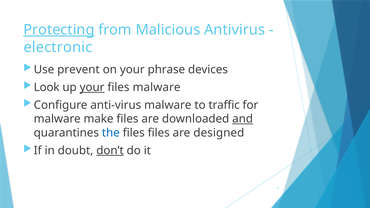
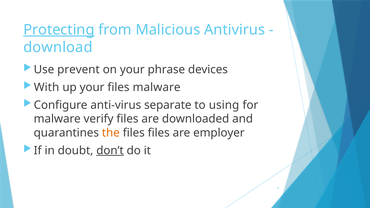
electronic: electronic -> download (58, 47)
Look: Look -> With (47, 87)
your underline: present -> none (92, 87)
anti-virus malware: malware -> separate (168, 105)
traffic: traffic -> using (224, 105)
make: make -> verify (99, 119)
and underline: present -> none (243, 119)
the colour: blue -> orange (111, 133)
designed: designed -> employer (219, 133)
